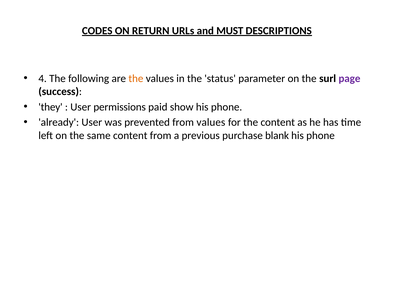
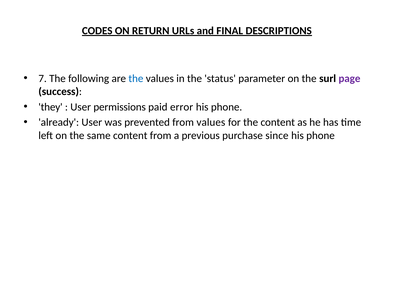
MUST: MUST -> FINAL (230, 31)
4: 4 -> 7 (43, 78)
the colour: orange -> blue (136, 78)
show: show -> error (182, 107)
blank: blank -> since (277, 135)
